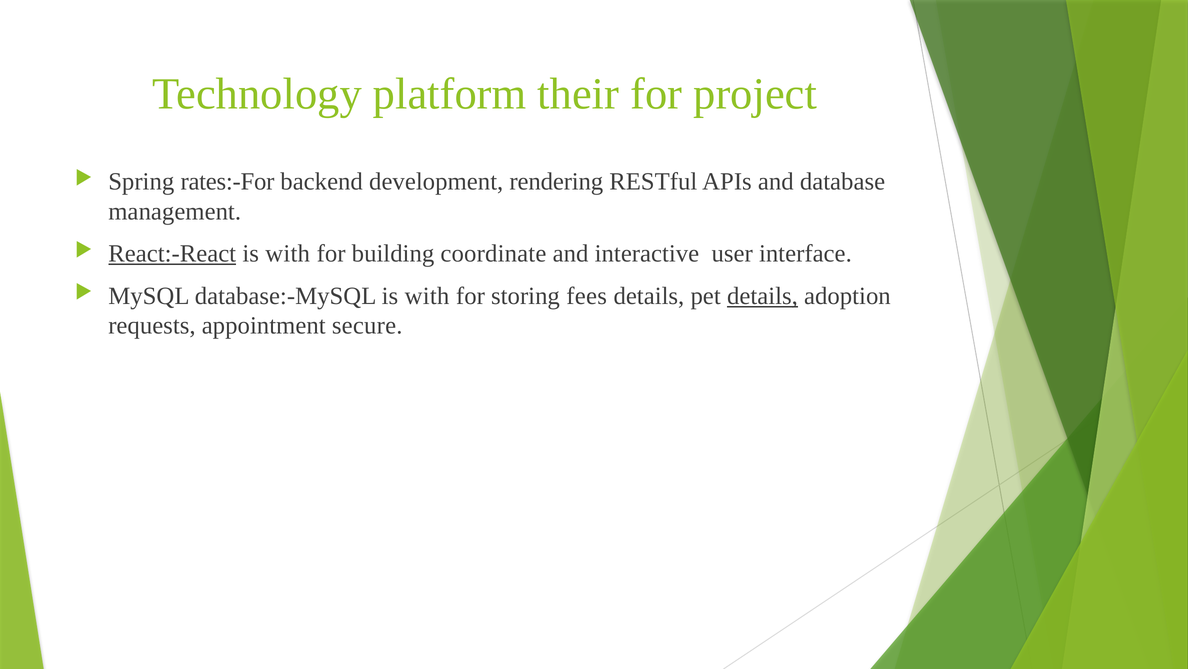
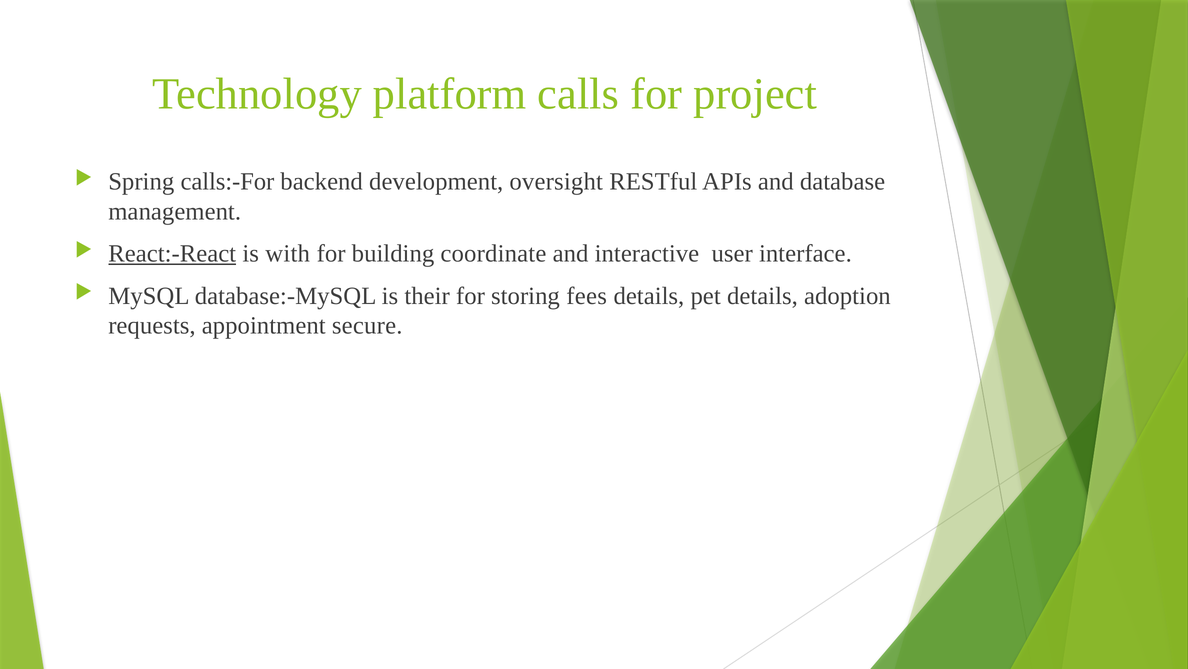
their: their -> calls (578, 94)
rates:-For: rates:-For -> calls:-For (227, 182)
rendering: rendering -> oversight (556, 182)
database:-MySQL is with: with -> their (427, 296)
details underline: present -> none (762, 296)
